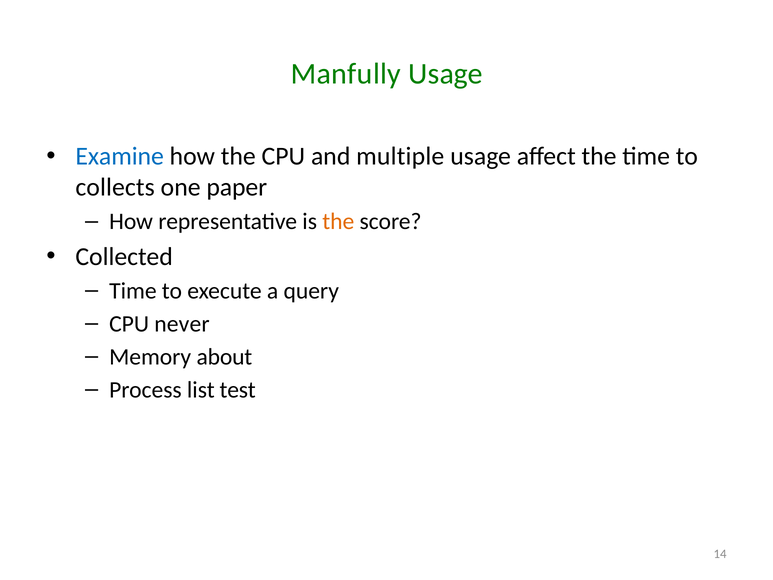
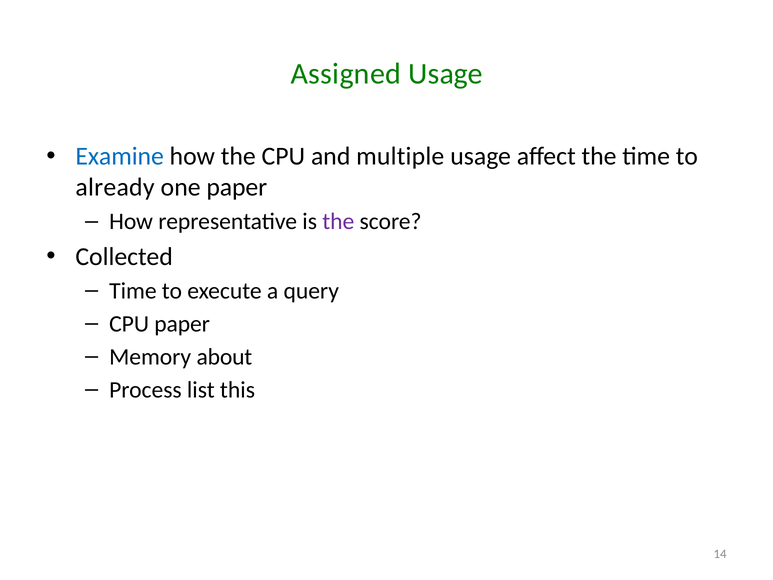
Manfully: Manfully -> Assigned (346, 74)
collects: collects -> already (115, 187)
the colour: orange -> purple (338, 222)
CPU never: never -> paper (182, 324)
test: test -> this (237, 390)
